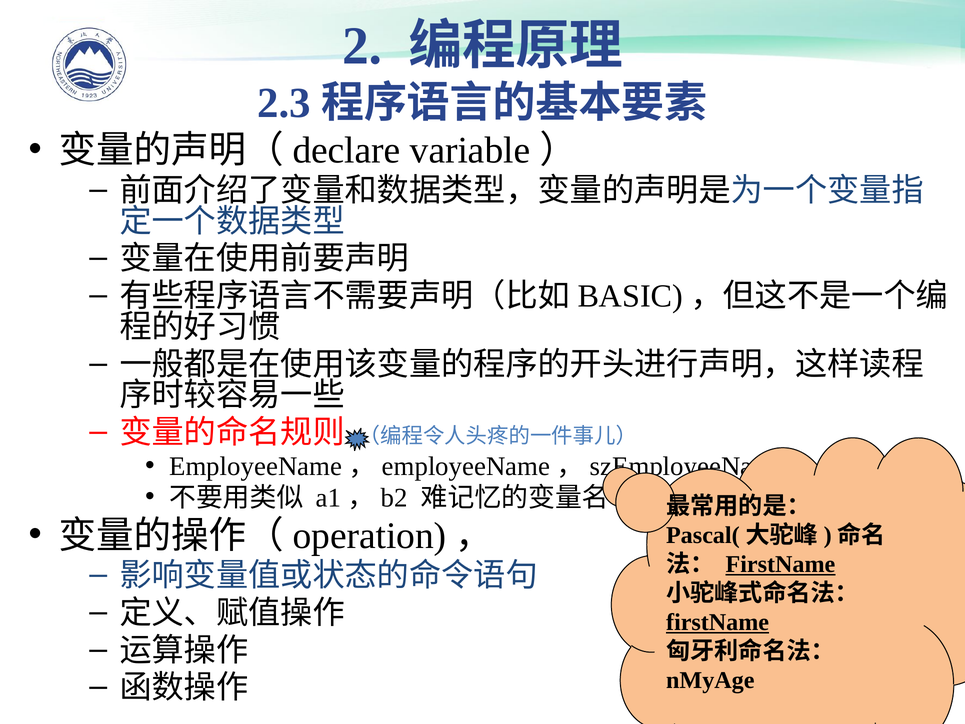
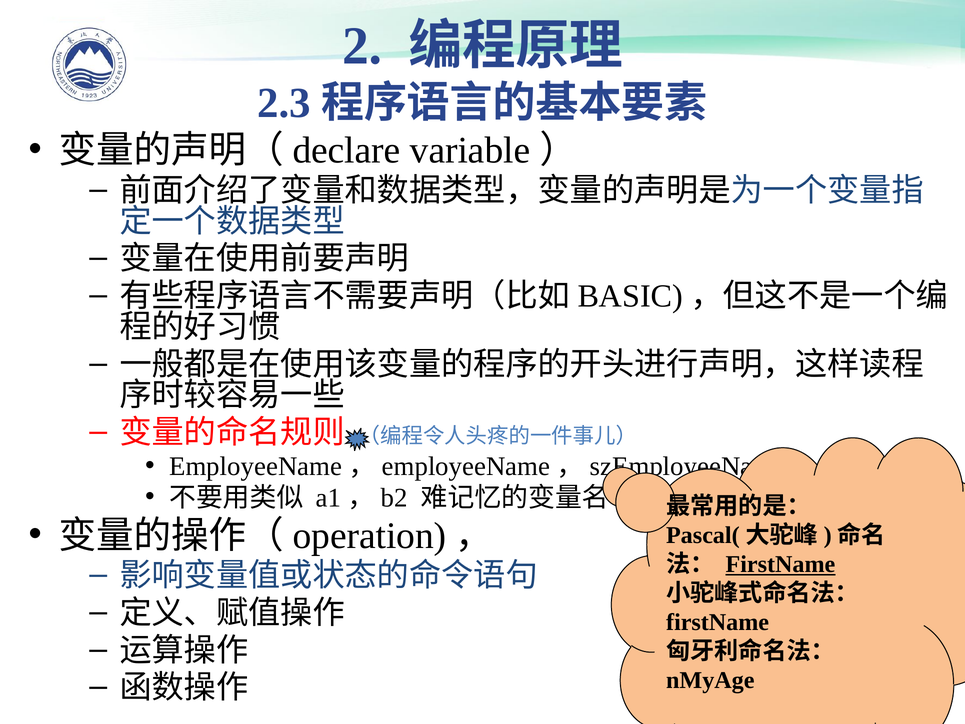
firstName underline: present -> none (718, 622)
